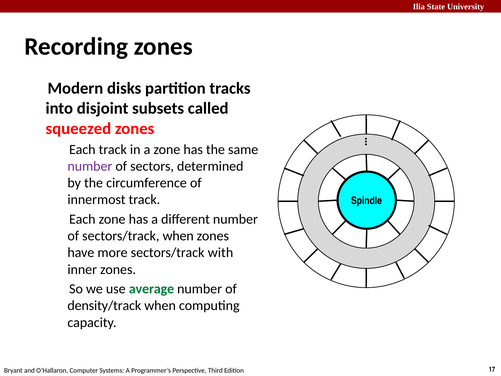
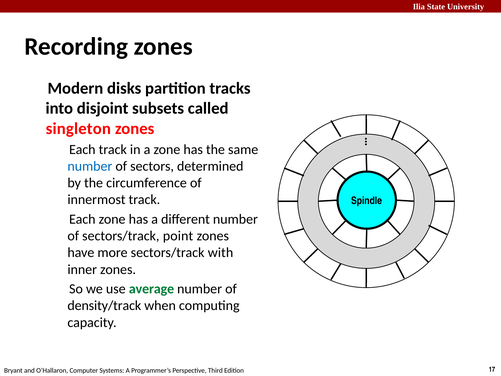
squeezed: squeezed -> singleton (78, 128)
number colour: purple -> blue (90, 166)
sectors/track when: when -> point (178, 236)
